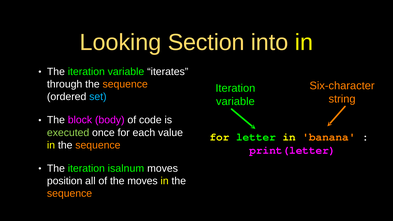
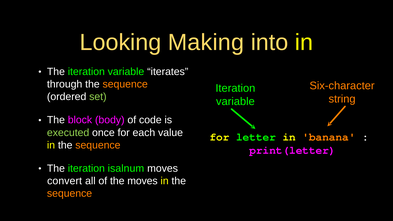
Section: Section -> Making (206, 42)
set colour: light blue -> light green (98, 97)
position: position -> convert (65, 181)
